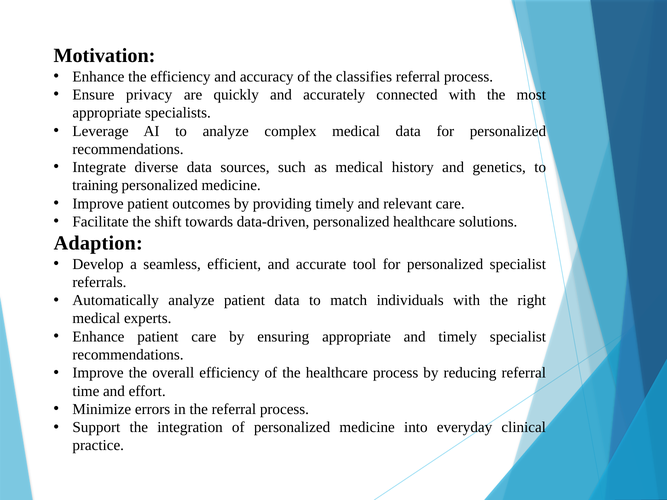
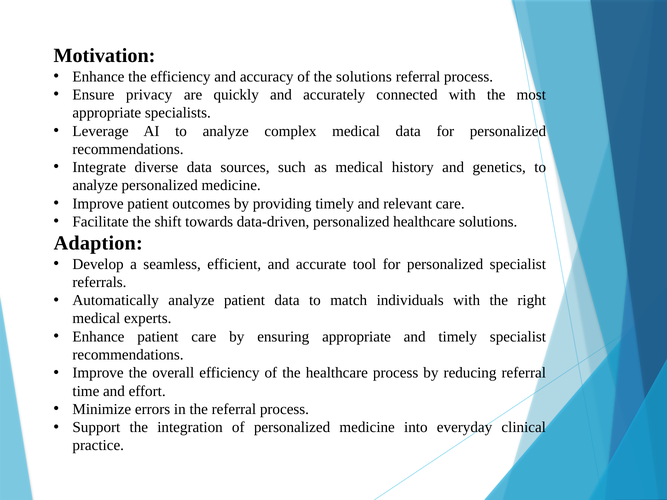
the classifies: classifies -> solutions (364, 77)
training: training -> analyze (95, 186)
